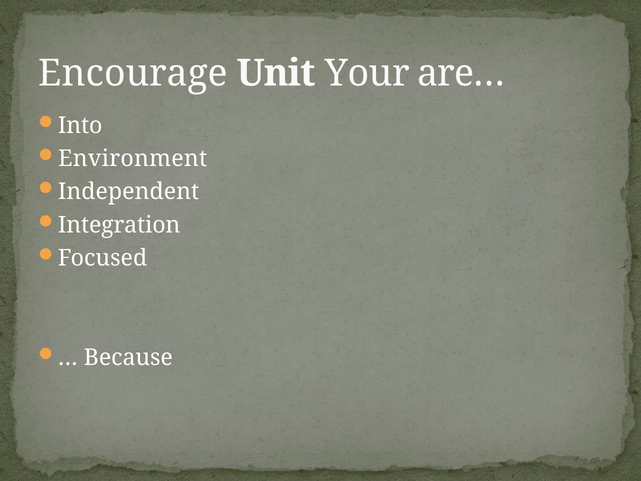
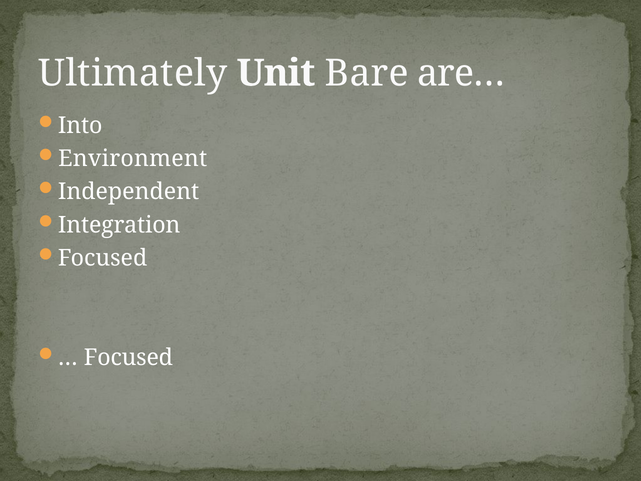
Encourage: Encourage -> Ultimately (133, 73)
Your: Your -> Bare (367, 73)
Because: Because -> Focused (128, 357)
